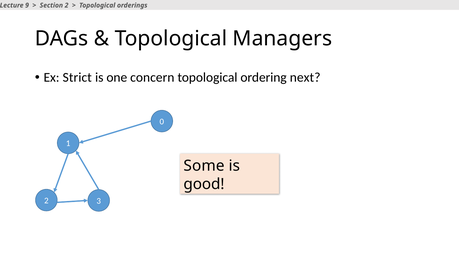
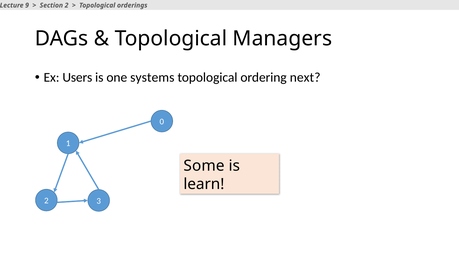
Strict: Strict -> Users (77, 78)
concern: concern -> systems (152, 78)
good: good -> learn (204, 184)
